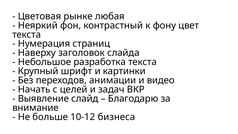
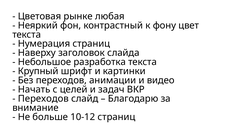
Выявление: Выявление -> Переходов (43, 99)
10-12 бизнеса: бизнеса -> страниц (116, 117)
